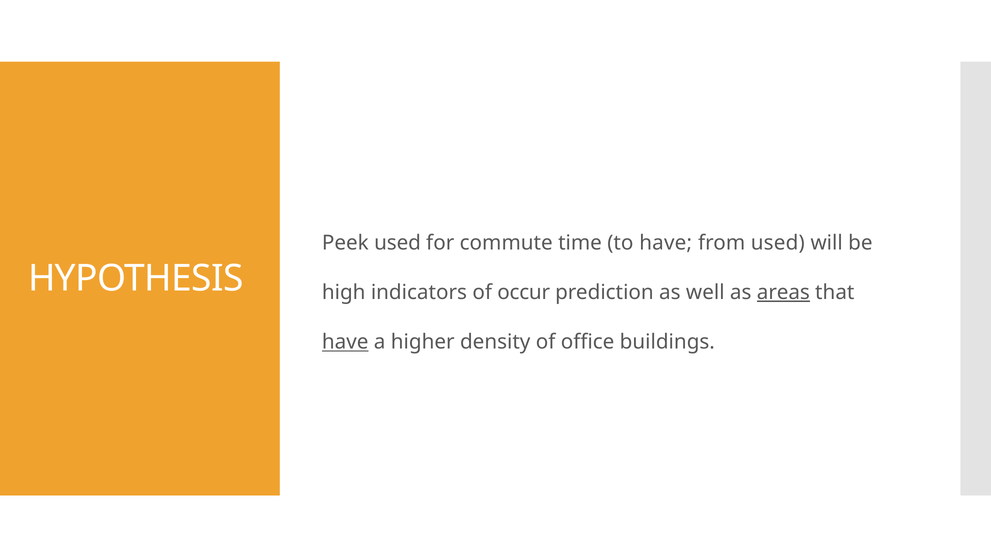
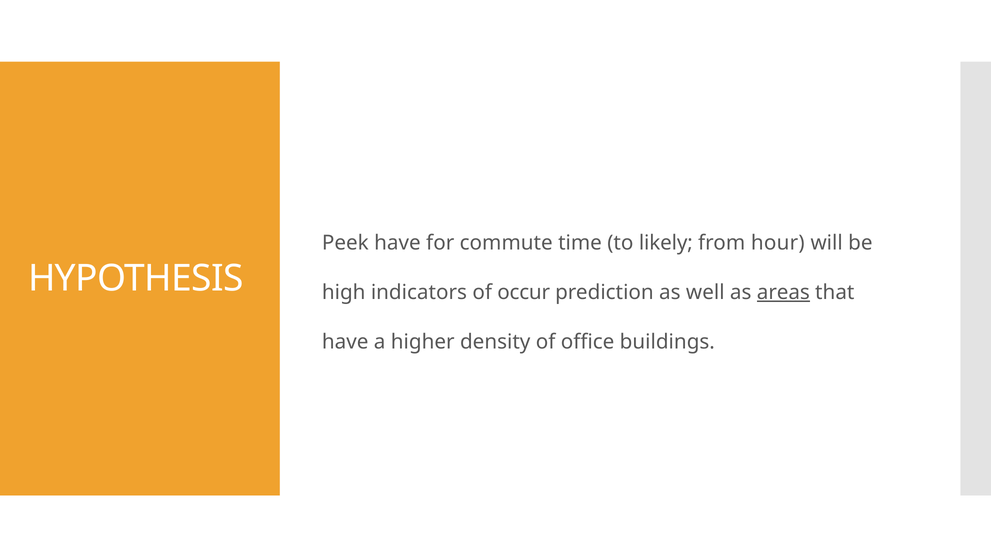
Peek used: used -> have (397, 243)
to have: have -> likely (666, 243)
from used: used -> hour (778, 243)
have underline: present -> none (345, 342)
